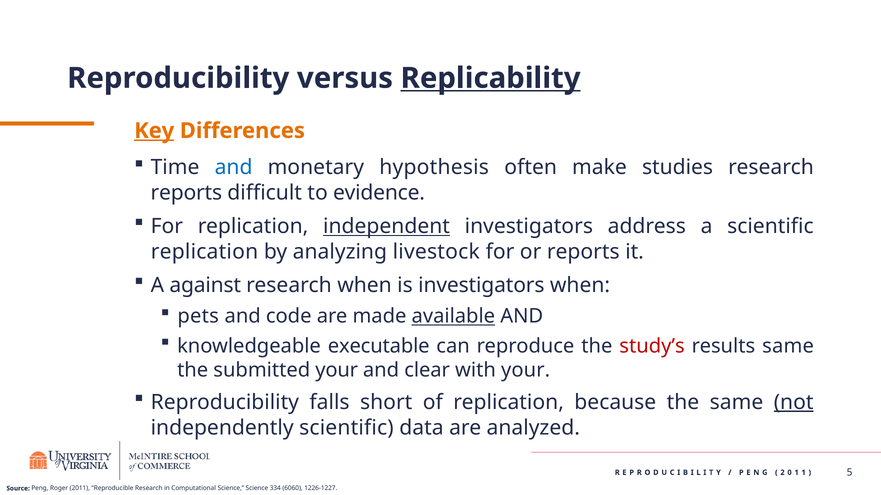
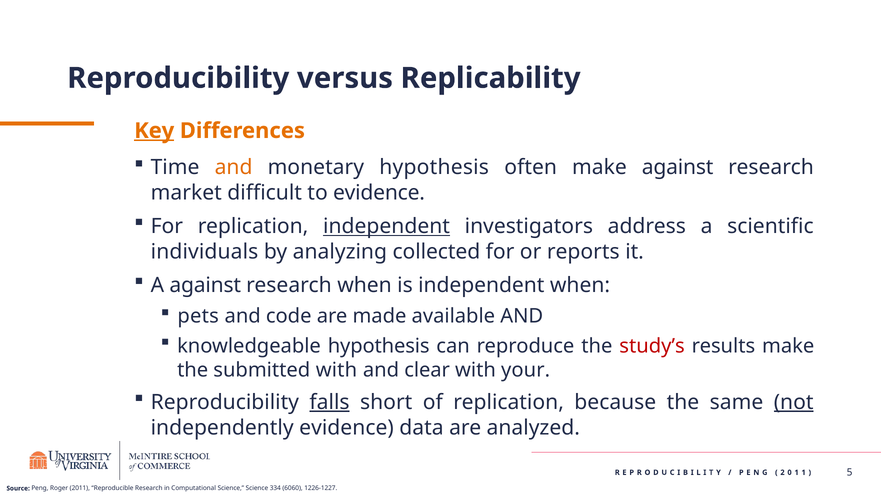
Replicability underline: present -> none (491, 78)
and colour: blue -> orange (234, 168)
make studies: studies -> against (678, 168)
reports: reports -> market (186, 193)
replication: replication -> individuals (205, 252)
livestock: livestock -> collected (436, 252)
is investigators: investigators -> independent (481, 285)
available underline: present -> none (453, 317)
knowledgeable executable: executable -> hypothesis (379, 346)
results same: same -> make (788, 346)
submitted your: your -> with (336, 371)
falls underline: none -> present (330, 403)
independently scientific: scientific -> evidence (347, 428)
